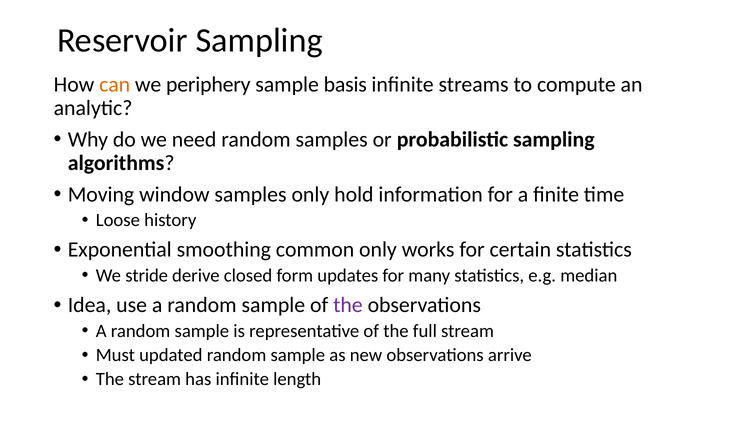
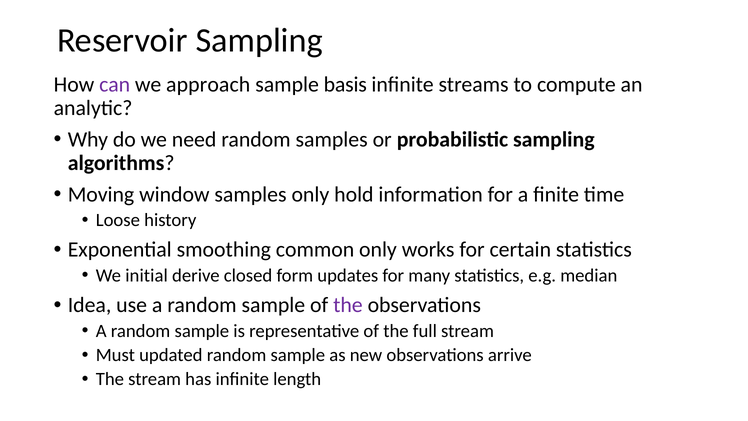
can colour: orange -> purple (115, 85)
periphery: periphery -> approach (208, 85)
stride: stride -> initial (147, 275)
